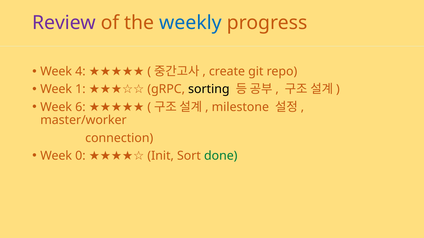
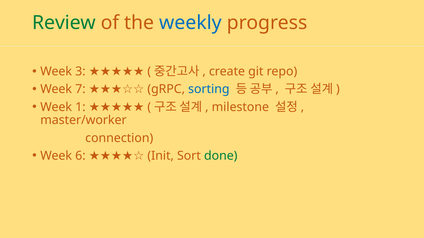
Review colour: purple -> green (64, 23)
4: 4 -> 3 (80, 72)
1: 1 -> 7 (80, 89)
sorting colour: black -> blue (209, 89)
6: 6 -> 1 (80, 107)
0: 0 -> 6 (80, 156)
